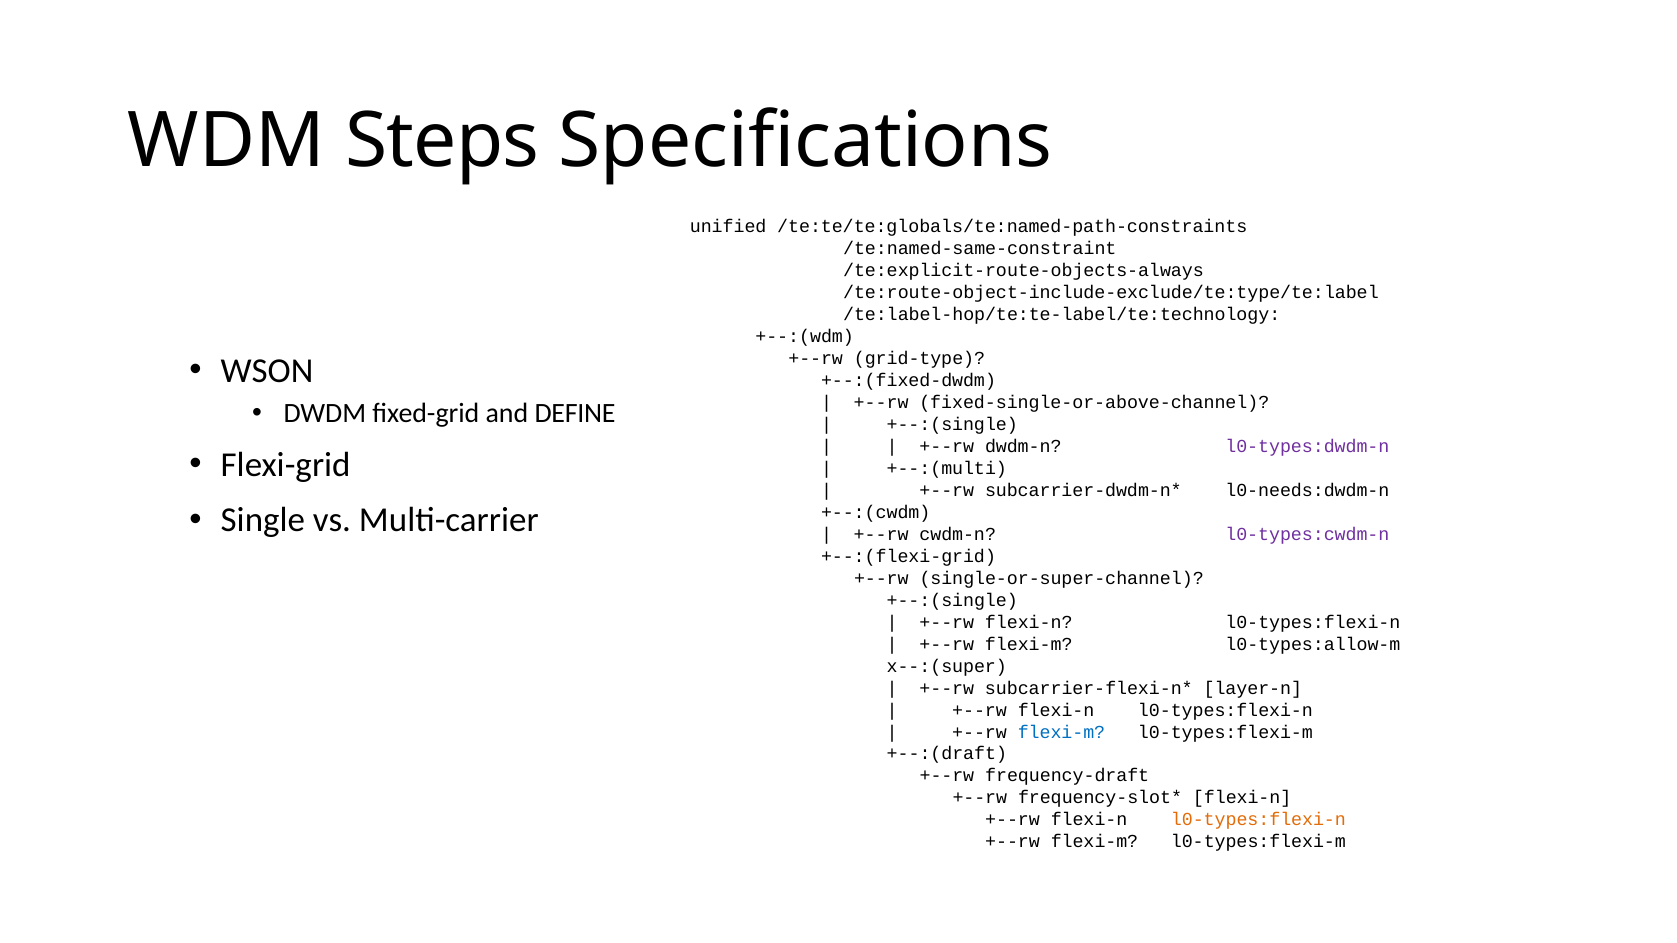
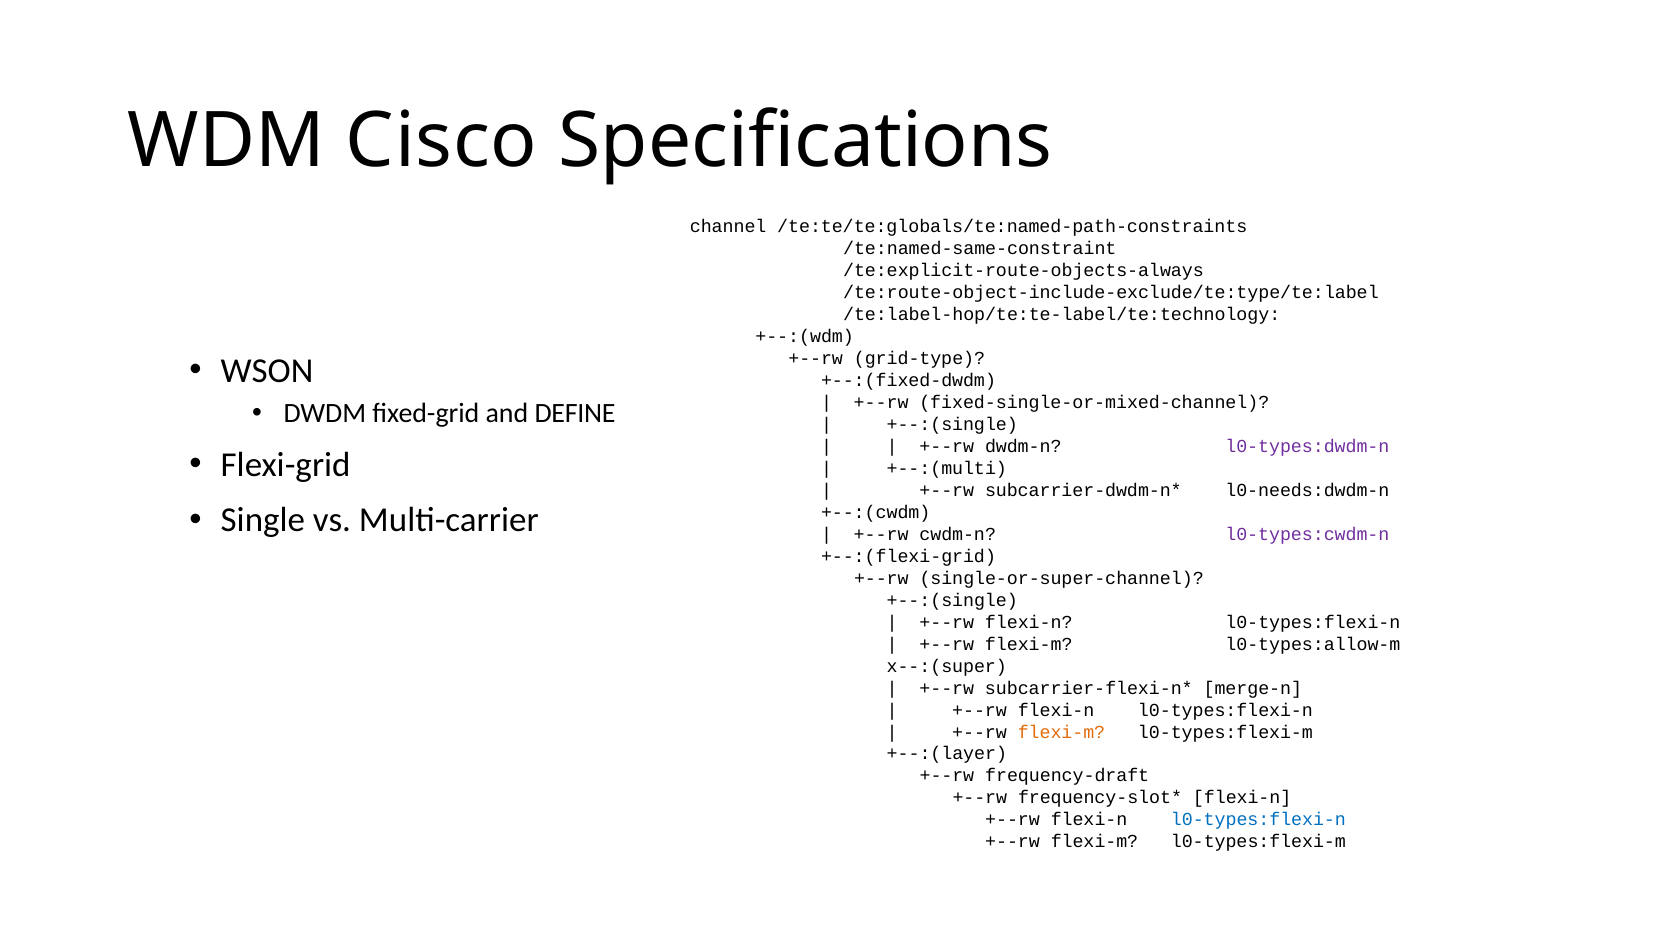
Steps: Steps -> Cisco (442, 141)
unified: unified -> channel (728, 227)
fixed-single-or-above-channel: fixed-single-or-above-channel -> fixed-single-or-mixed-channel (1094, 402)
layer-n: layer-n -> merge-n (1253, 688)
flexi-m colour: blue -> orange (1061, 732)
+--:(draft: +--:(draft -> +--:(layer (947, 754)
l0-types:flexi-n colour: orange -> blue (1258, 820)
